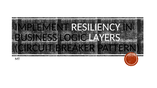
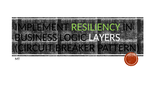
RESILIENCY colour: white -> light green (96, 27)
